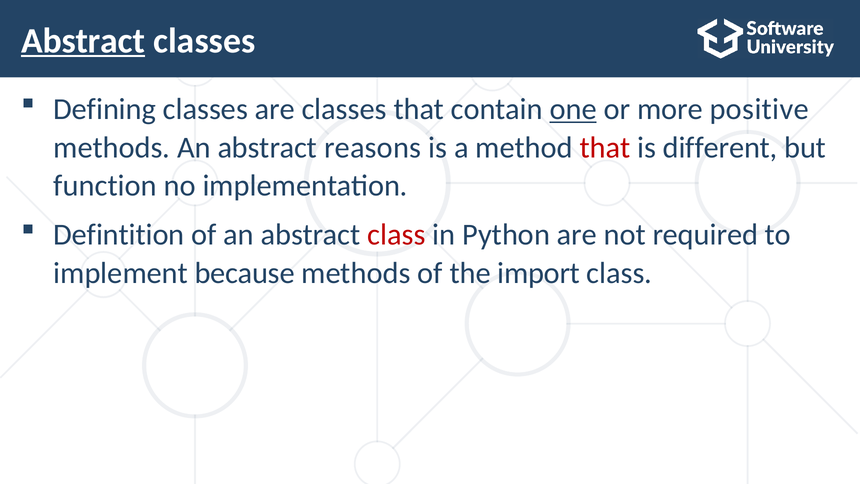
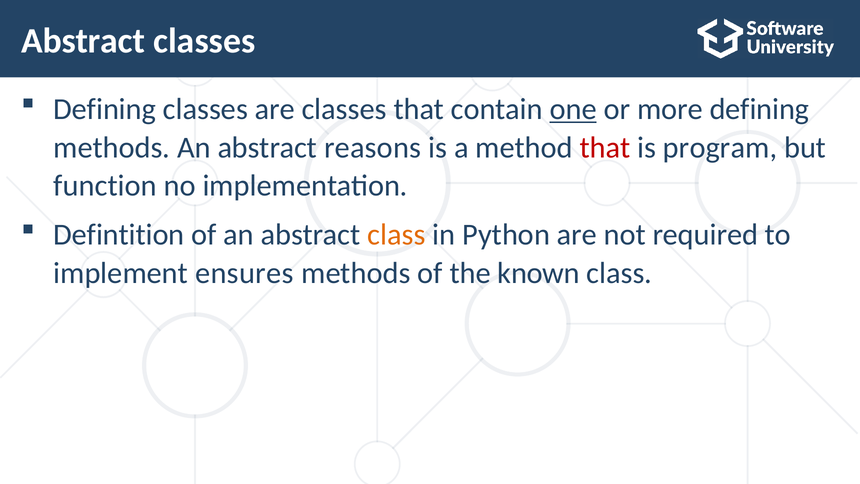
Abstract underline: present -> none (83, 41)
more positive: positive -> defining (759, 109)
different: different -> program (720, 147)
class colour: red -> orange (396, 235)
because: because -> ensures (244, 273)
import: import -> known (539, 273)
